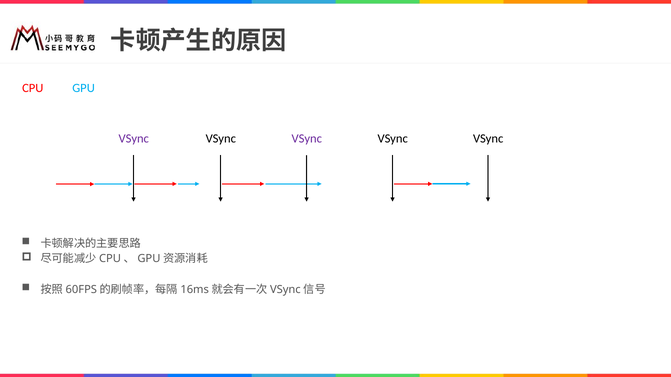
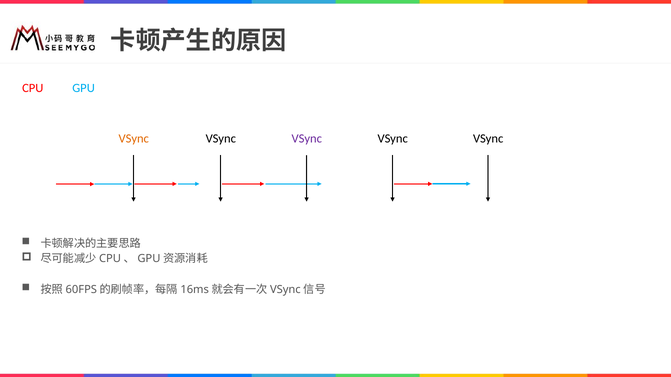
VSync colour: purple -> orange (134, 139)
